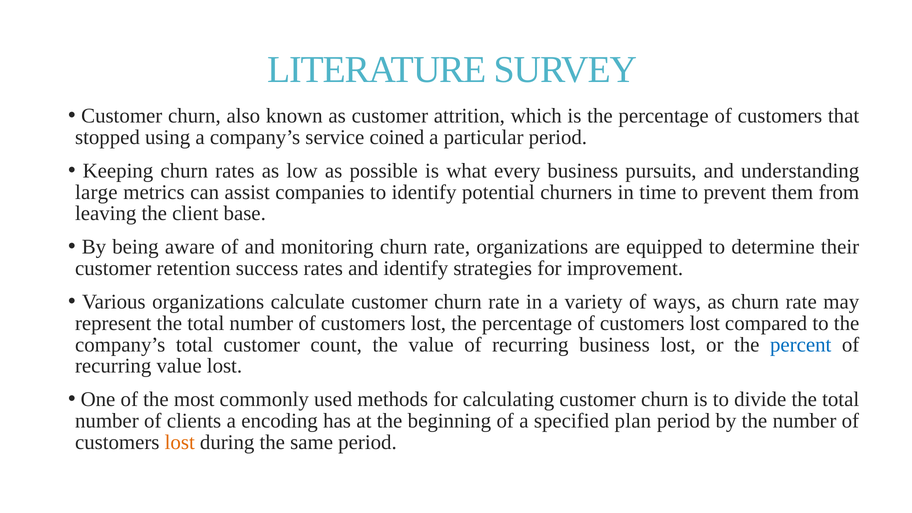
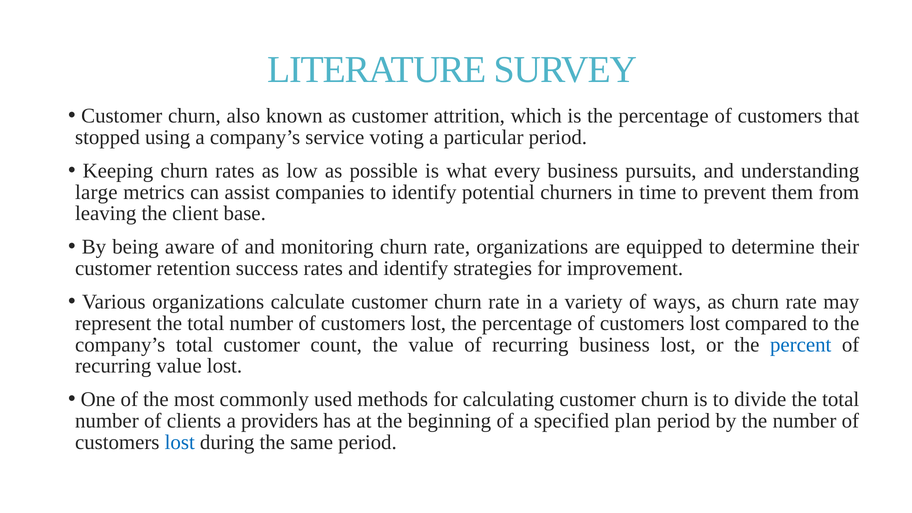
coined: coined -> voting (397, 137)
encoding: encoding -> providers (280, 421)
lost colour: orange -> blue (180, 442)
